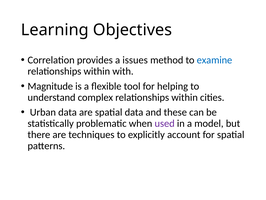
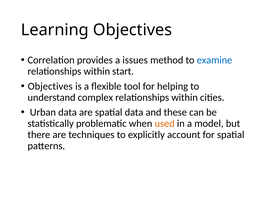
with: with -> start (123, 71)
Magnitude: Magnitude -> Objectives (50, 86)
used colour: purple -> orange (165, 123)
